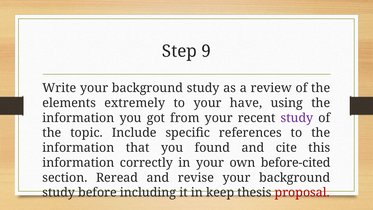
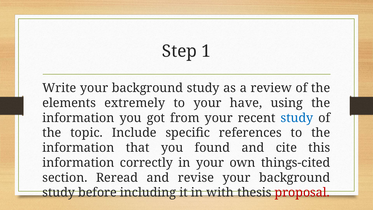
9: 9 -> 1 (206, 51)
study colour: purple -> blue (297, 118)
before-cited: before-cited -> things-cited (296, 163)
keep: keep -> with (220, 192)
